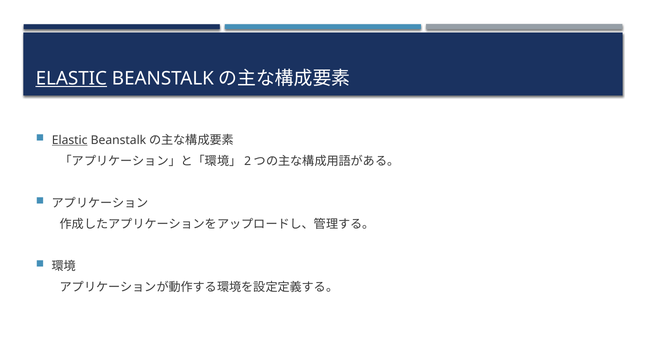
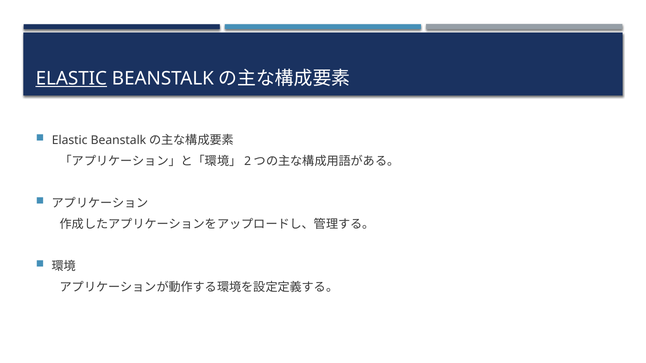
Elastic underline: present -> none (70, 140)
